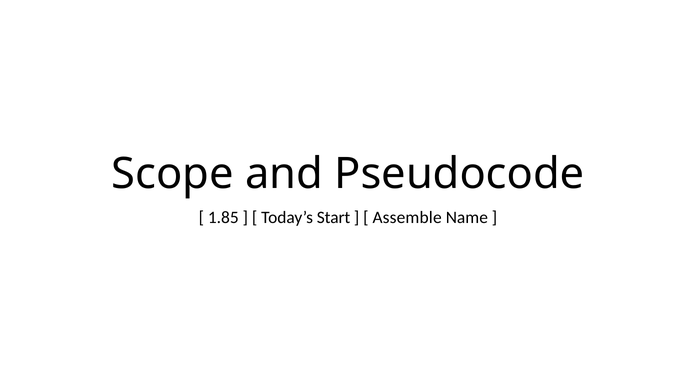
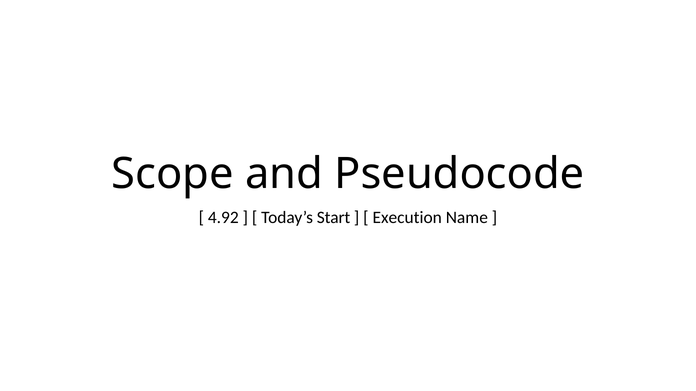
1.85: 1.85 -> 4.92 (223, 218)
Assemble: Assemble -> Execution (407, 218)
